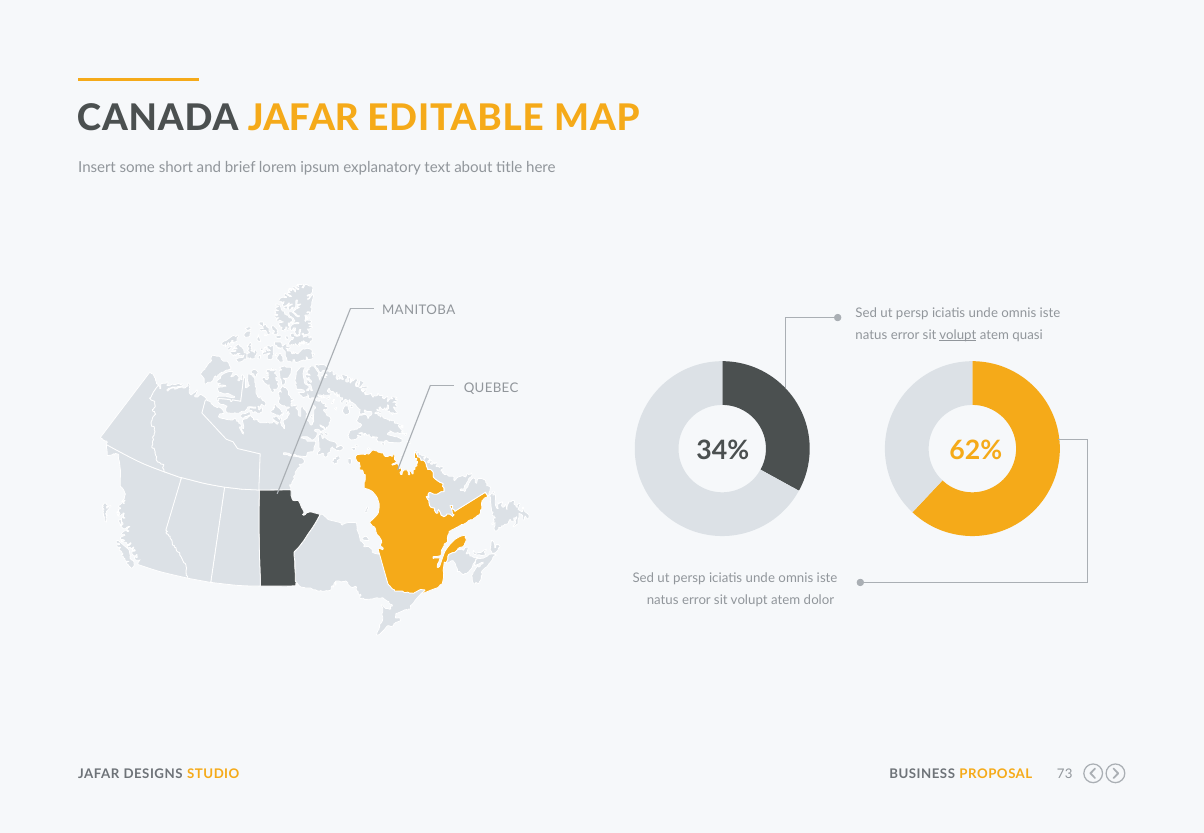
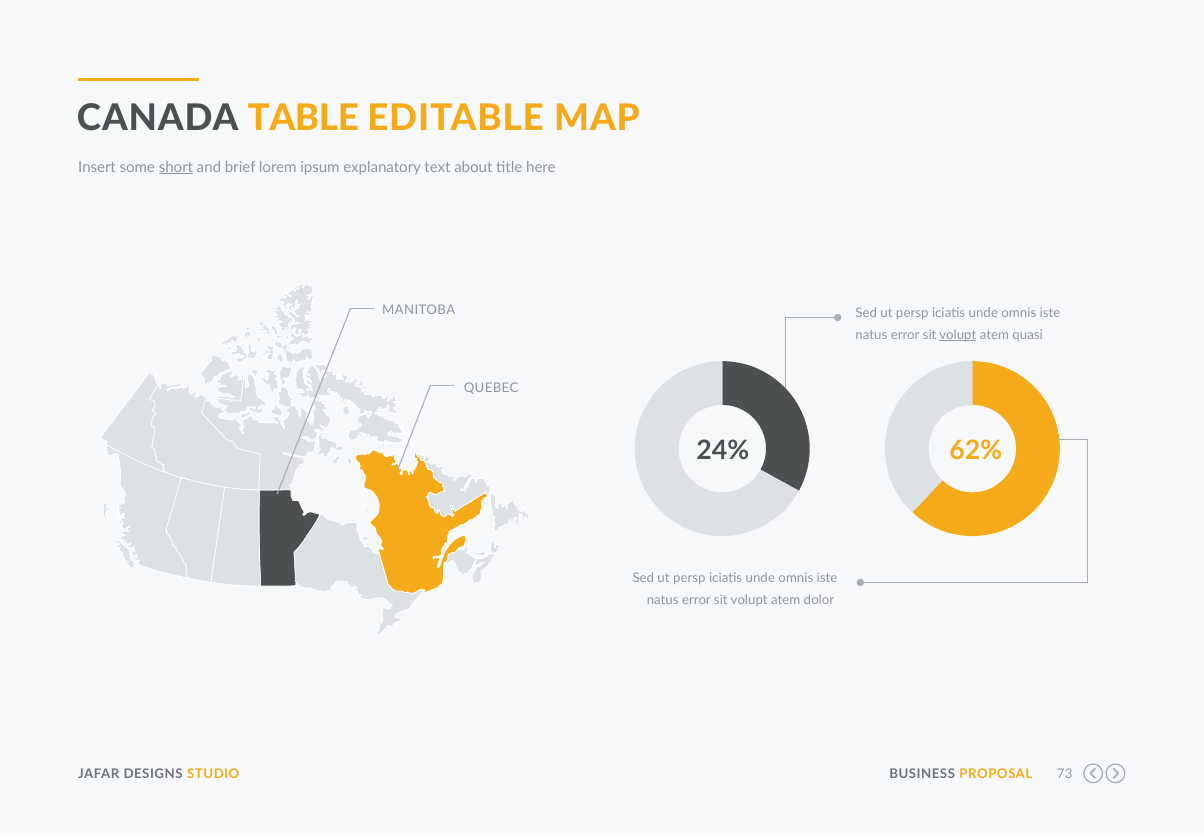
CANADA JAFAR: JAFAR -> TABLE (303, 118)
short underline: none -> present (176, 167)
34%: 34% -> 24% (723, 451)
